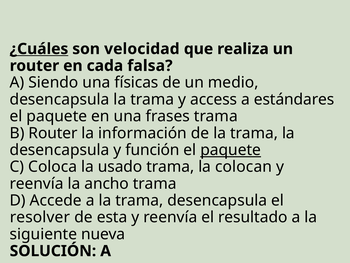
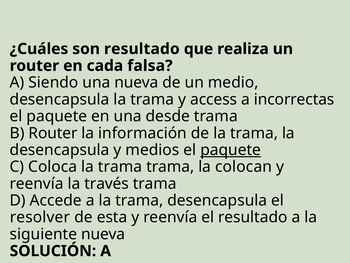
¿Cuáles underline: present -> none (39, 49)
son velocidad: velocidad -> resultado (142, 49)
una físicas: físicas -> nueva (136, 82)
estándares: estándares -> incorrectas (294, 99)
frases: frases -> desde (168, 116)
función: función -> medios (152, 150)
Coloca la usado: usado -> trama (120, 167)
ancho: ancho -> través (107, 183)
